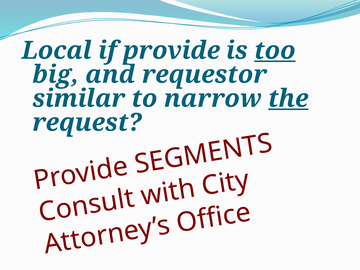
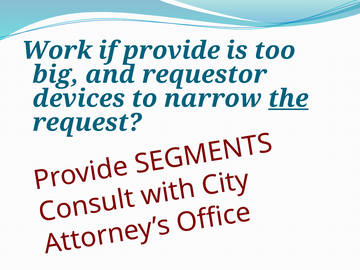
Local: Local -> Work (57, 51)
too underline: present -> none (275, 51)
similar: similar -> devices (79, 99)
